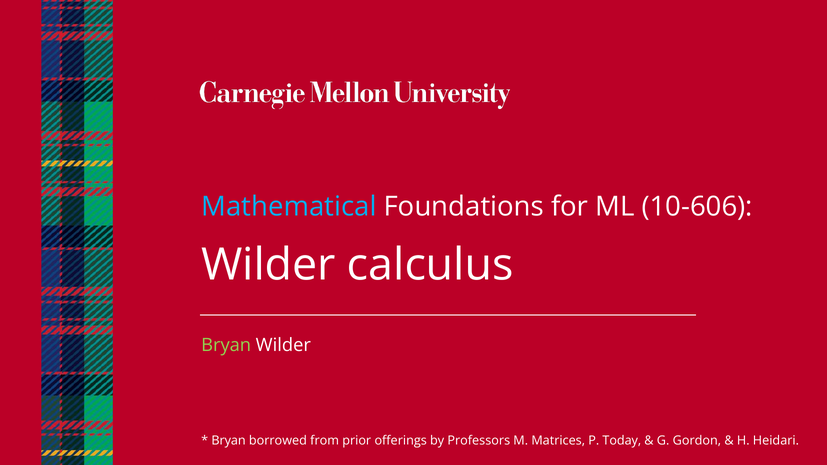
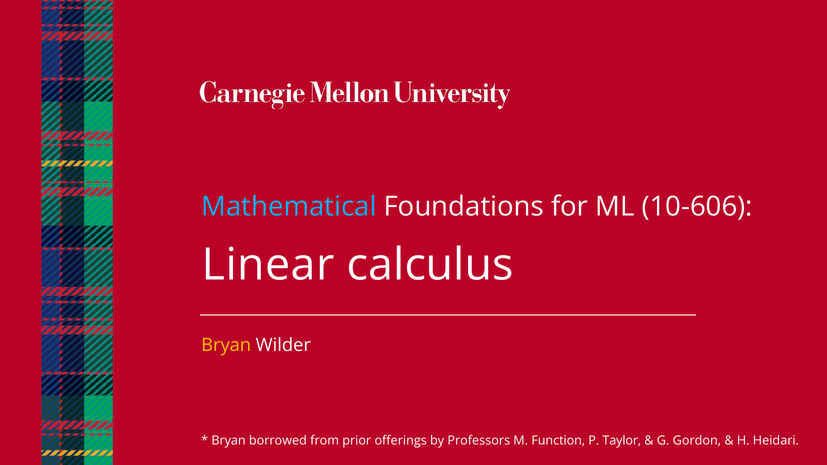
Wilder: Wilder -> Linear (268, 265)
Bryan colour: light green -> yellow (226, 346)
Matrices: Matrices -> Function (558, 441)
Today: Today -> Taylor (622, 441)
